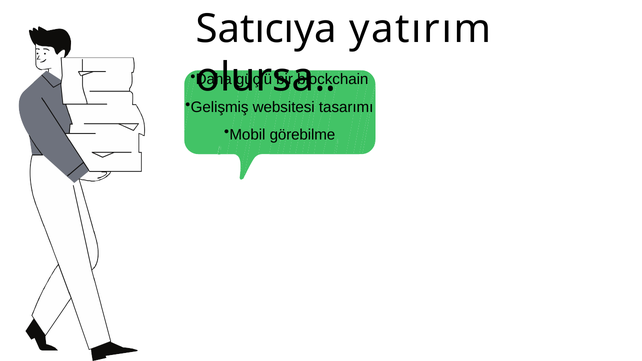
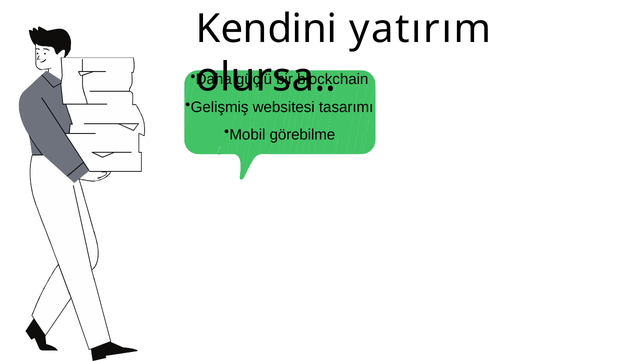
Satıcıya: Satıcıya -> Kendini (266, 29)
